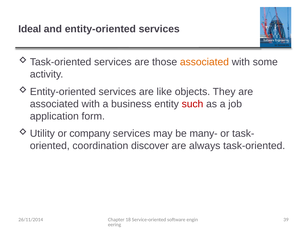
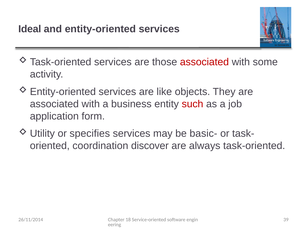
associated colour: orange -> red (204, 62)
company: company -> specifies (90, 134)
many-: many- -> basic- (203, 134)
